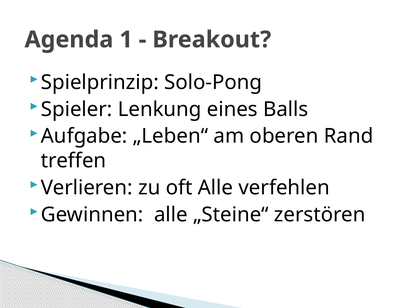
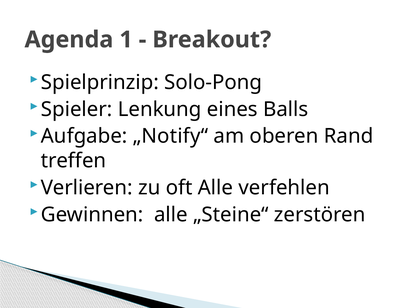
„Leben“: „Leben“ -> „Notify“ (170, 136)
